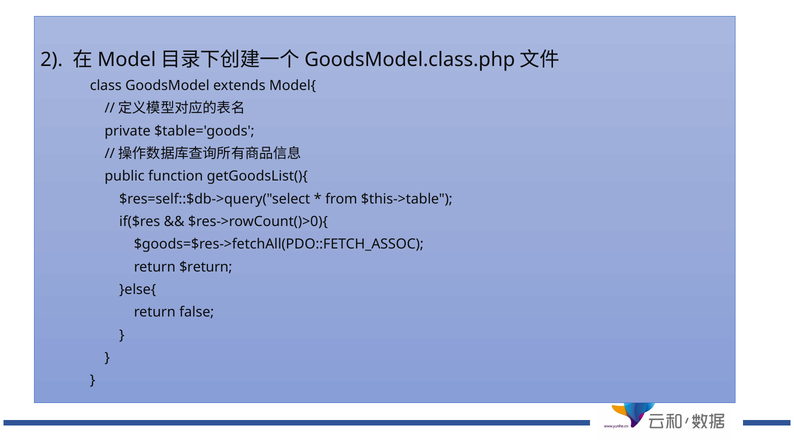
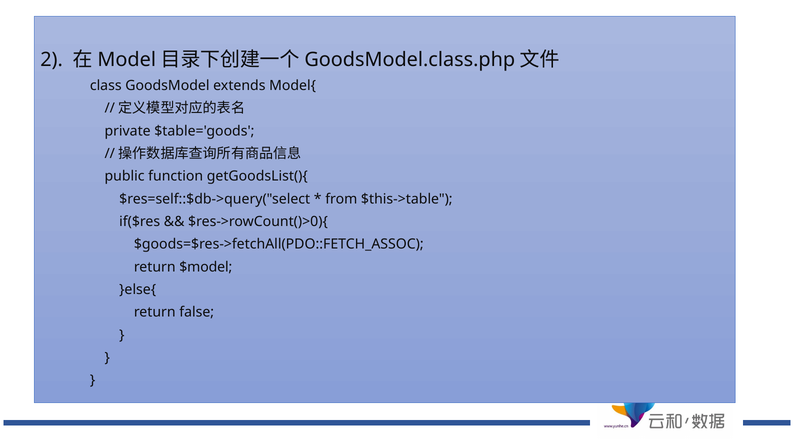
$return: $return -> $model (206, 267)
